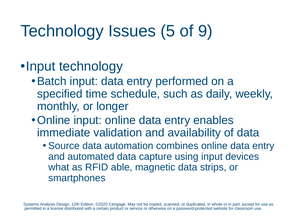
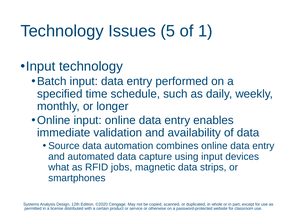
9: 9 -> 1 (205, 31)
able: able -> jobs (122, 167)
